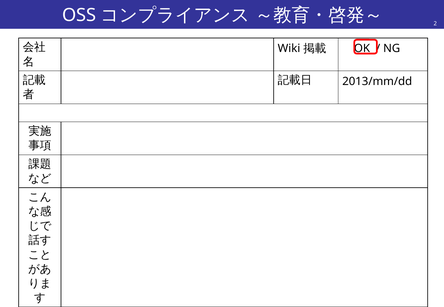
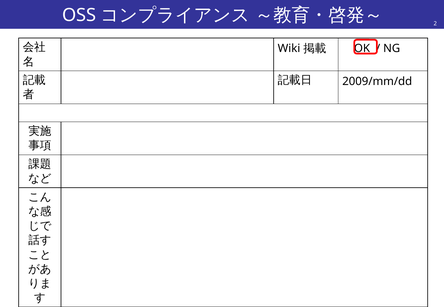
2013/mm/dd: 2013/mm/dd -> 2009/mm/dd (377, 81)
